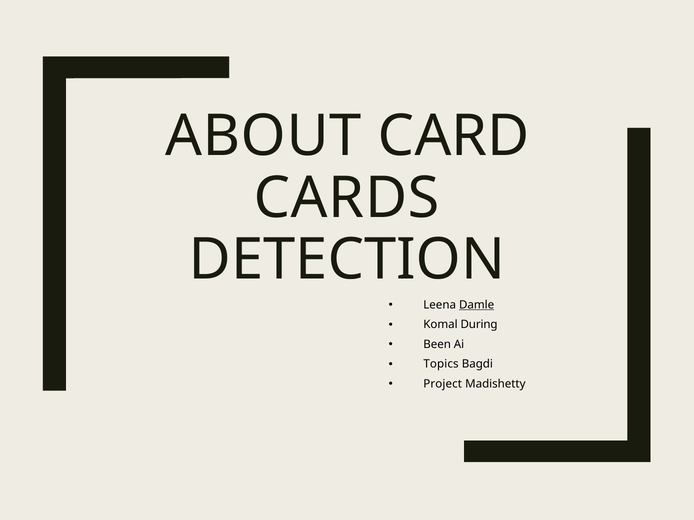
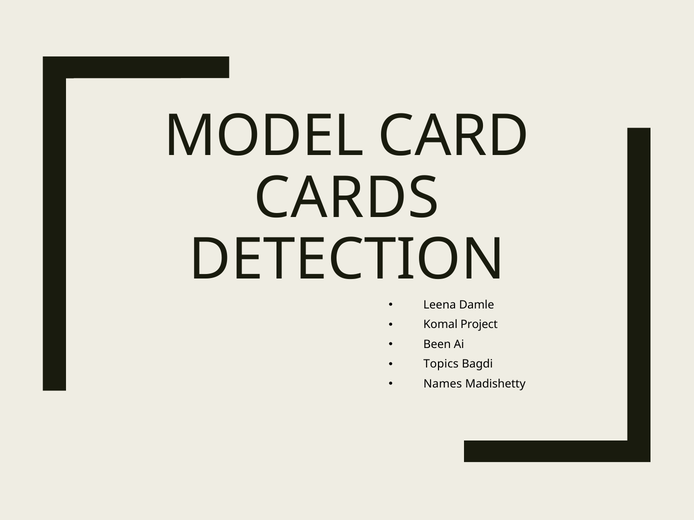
ABOUT: ABOUT -> MODEL (264, 136)
Damle underline: present -> none (477, 305)
During: During -> Project (479, 325)
Project: Project -> Names (443, 384)
